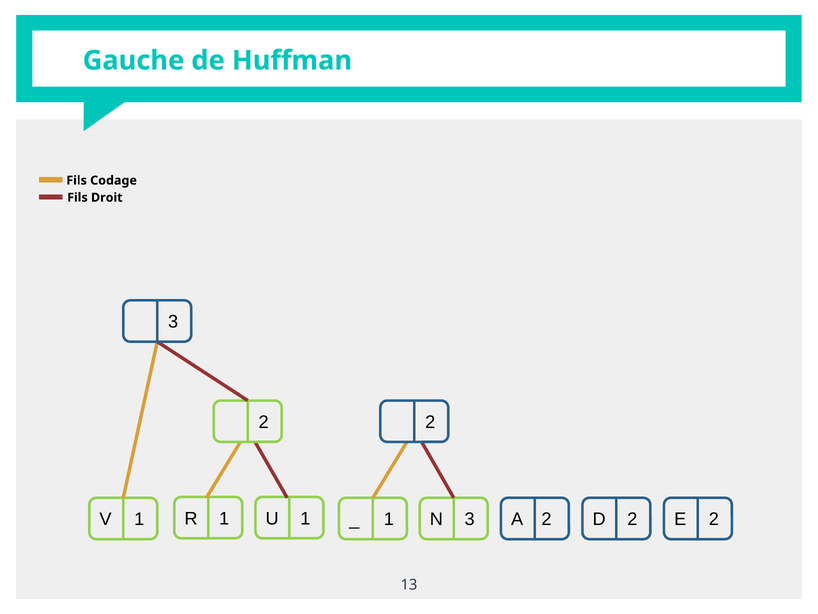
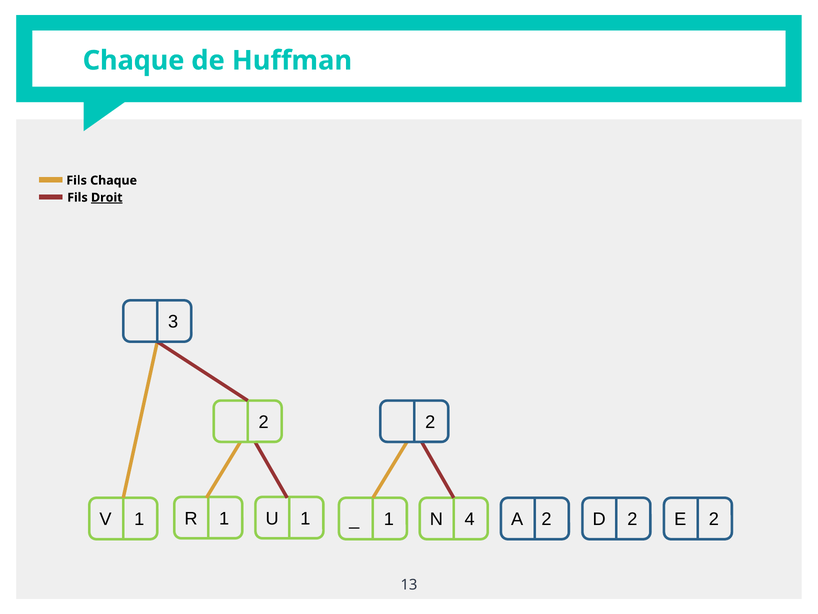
Gauche: Gauche -> Chaque (134, 60)
Fils Codage: Codage -> Chaque (114, 180)
Droit underline: none -> present (107, 197)
N 3: 3 -> 4 (470, 519)
